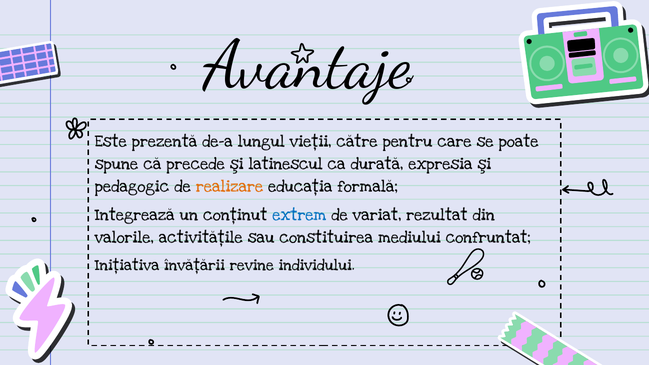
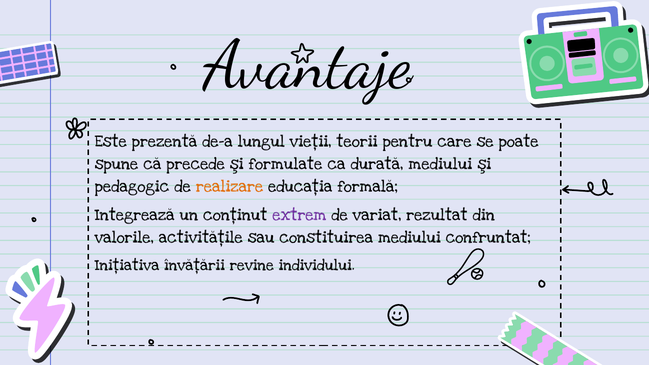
către: către -> teorii (357, 141)
latinescul: latinescul -> formulate (285, 164)
durată expresia: expresia -> mediului (440, 164)
extrem colour: blue -> purple (299, 215)
